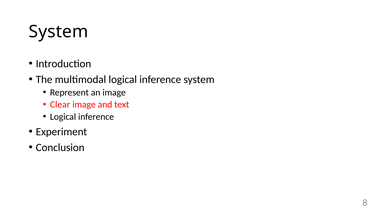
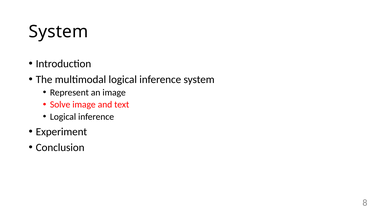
Clear: Clear -> Solve (60, 105)
